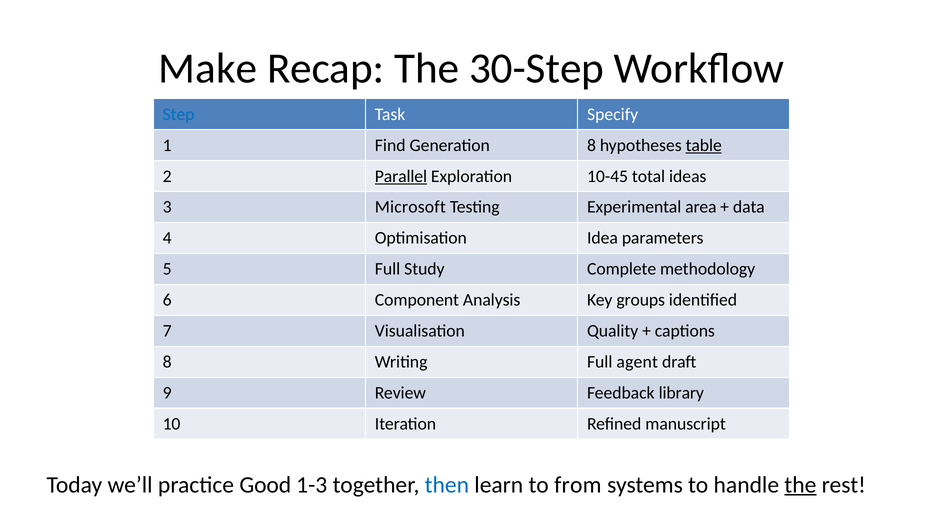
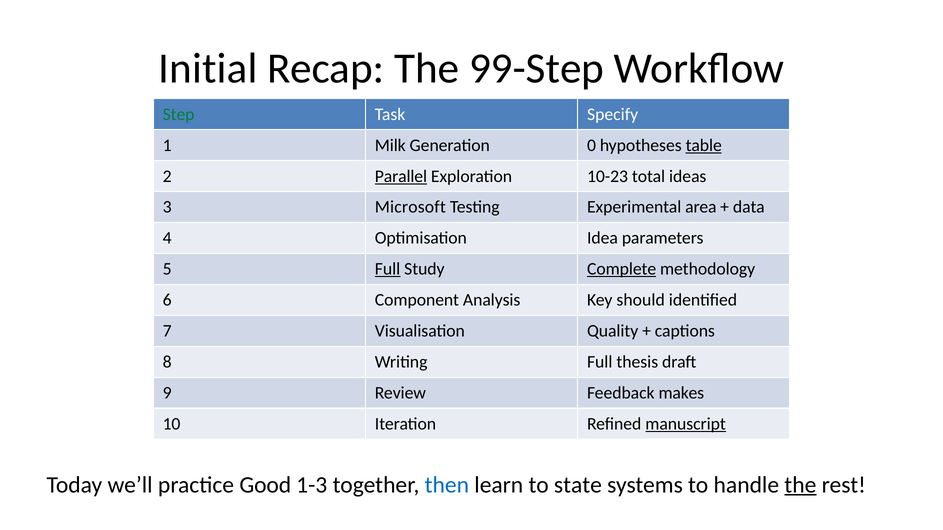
Make: Make -> Initial (208, 68)
30-Step: 30-Step -> 99-Step (537, 68)
Step colour: blue -> green (179, 114)
Find: Find -> Milk (390, 145)
Generation 8: 8 -> 0 (592, 145)
10-45: 10-45 -> 10-23 (608, 176)
Full underline: none -> present (388, 269)
Complete underline: none -> present (622, 269)
groups: groups -> should (641, 300)
agent: agent -> thesis (637, 362)
library: library -> makes (681, 393)
manuscript underline: none -> present (686, 424)
from: from -> state (578, 485)
